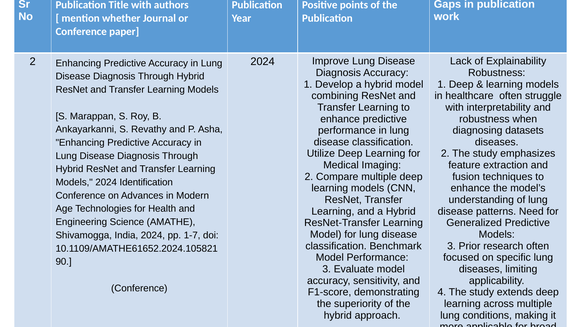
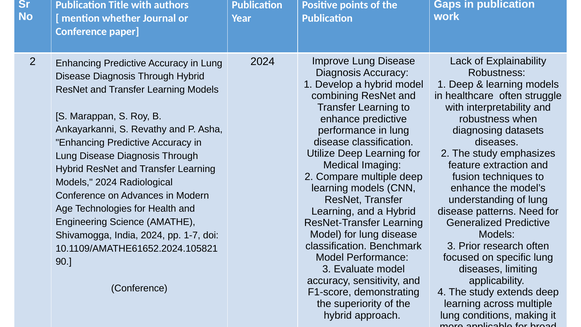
Identification: Identification -> Radiological (146, 182)
